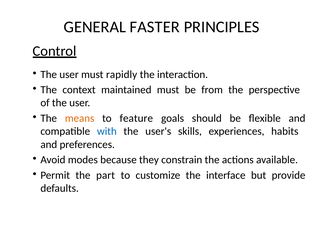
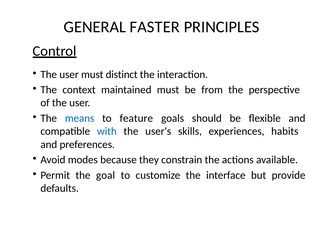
rapidly: rapidly -> distinct (122, 74)
means colour: orange -> blue (80, 118)
part: part -> goal (106, 175)
